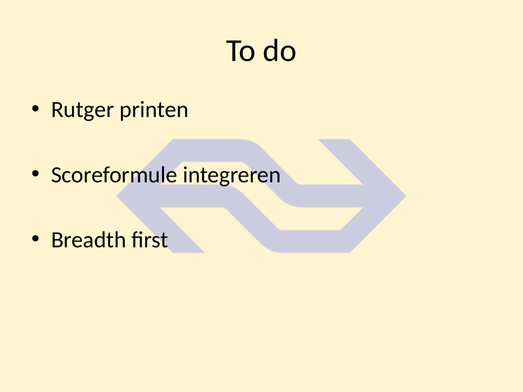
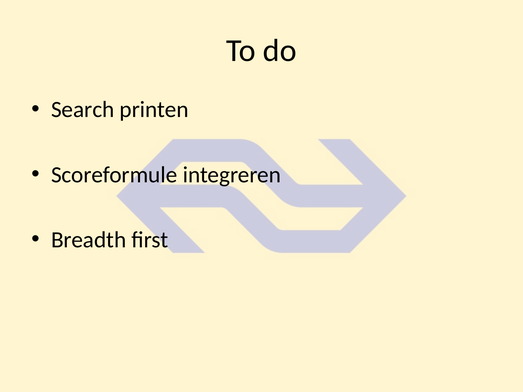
Rutger: Rutger -> Search (83, 110)
